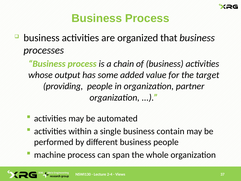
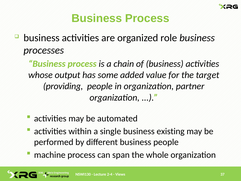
that: that -> role (169, 38)
contain: contain -> existing (171, 131)
